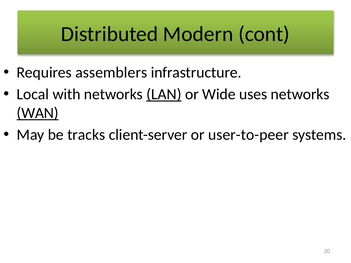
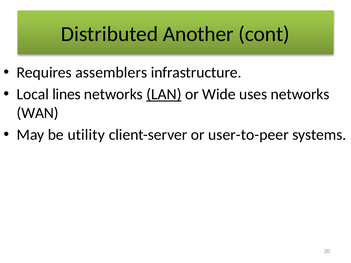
Modern: Modern -> Another (198, 34)
with: with -> lines (67, 94)
WAN underline: present -> none (38, 113)
tracks: tracks -> utility (86, 135)
